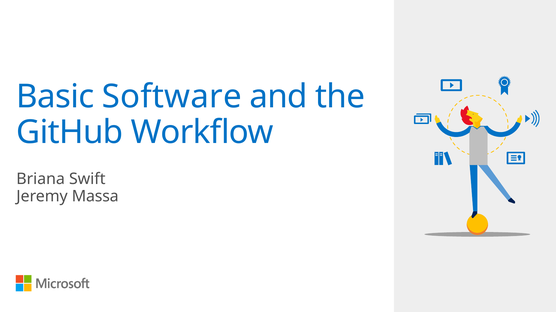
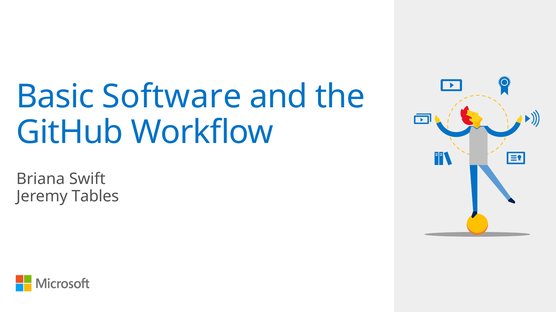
Massa: Massa -> Tables (95, 196)
